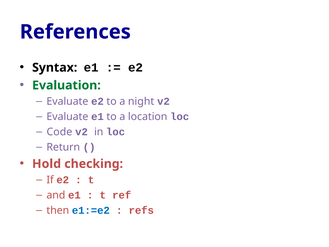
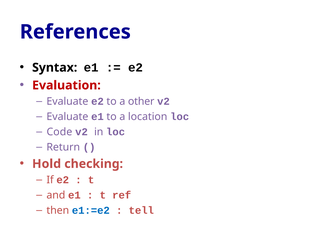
Evaluation colour: green -> red (66, 85)
night: night -> other (141, 101)
refs: refs -> tell (141, 210)
